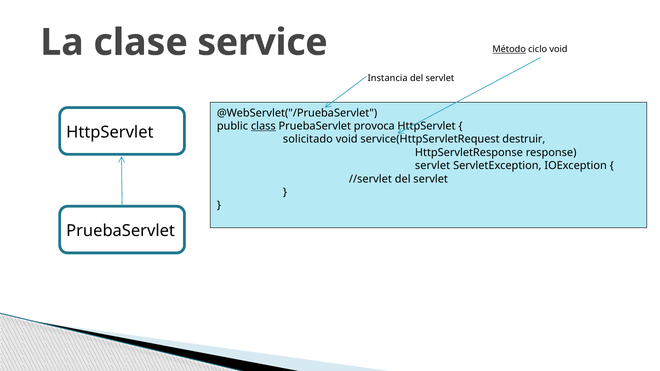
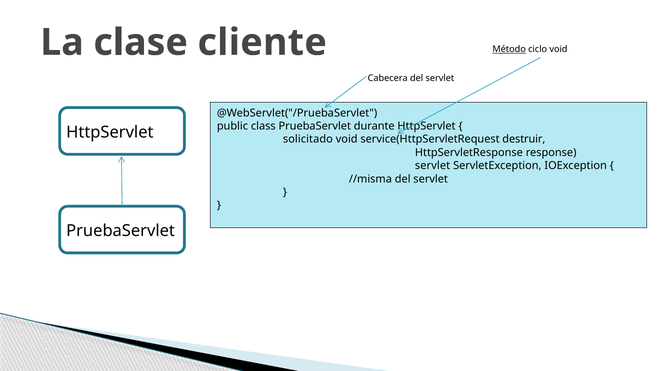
service: service -> cliente (262, 43)
Instancia: Instancia -> Cabecera (388, 78)
class underline: present -> none (263, 126)
provoca: provoca -> durante (374, 126)
//servlet: //servlet -> //misma (370, 179)
